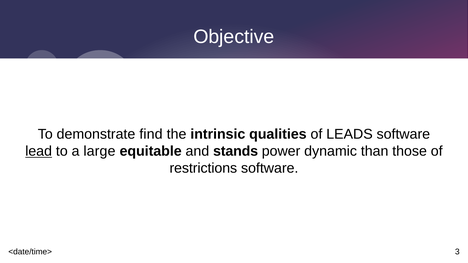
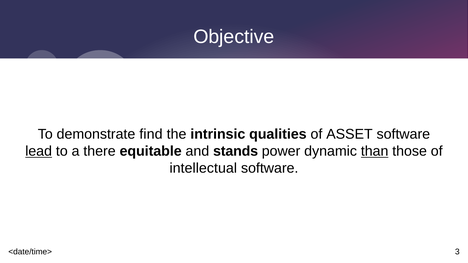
LEADS: LEADS -> ASSET (349, 134)
large: large -> there (100, 151)
than underline: none -> present (375, 151)
restrictions: restrictions -> intellectual (203, 168)
